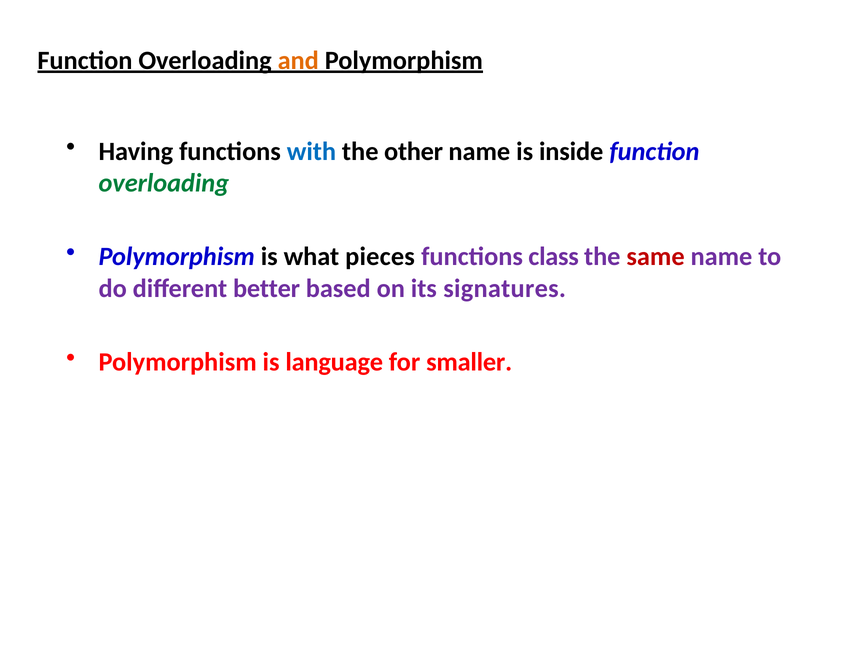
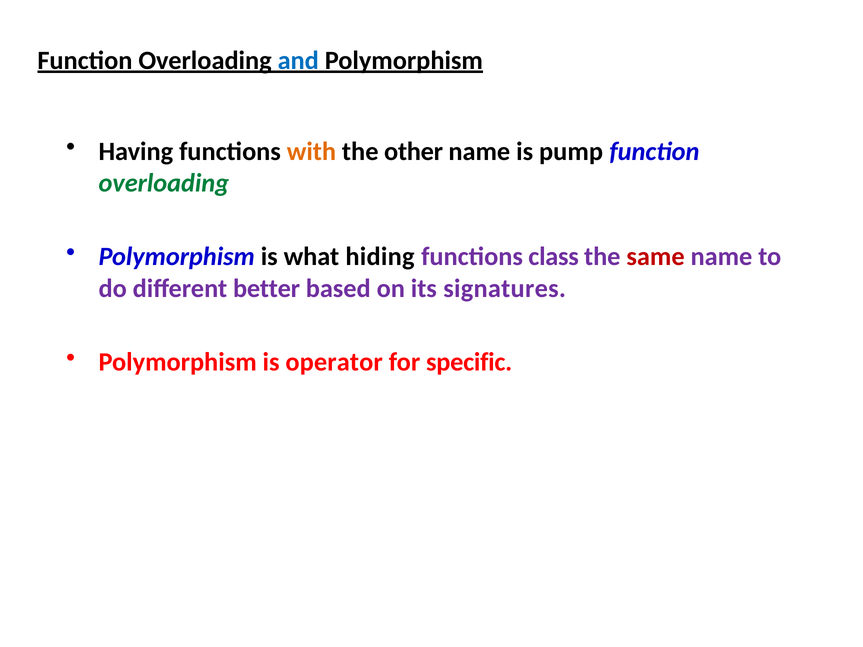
and colour: orange -> blue (298, 61)
with colour: blue -> orange (311, 151)
inside: inside -> pump (571, 151)
pieces: pieces -> hiding (380, 257)
language: language -> operator (334, 362)
smaller: smaller -> specific (469, 362)
